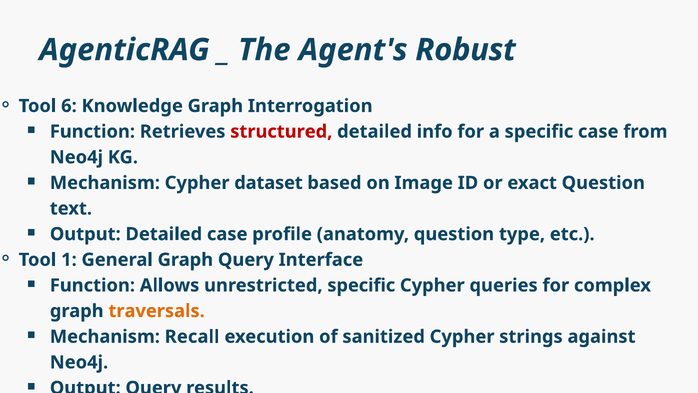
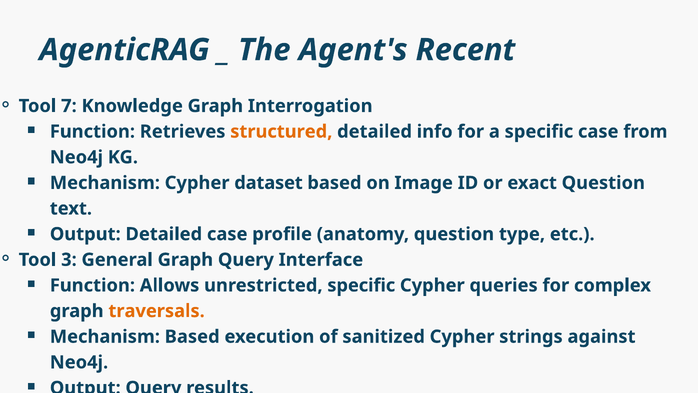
Robust: Robust -> Recent (465, 50)
6: 6 -> 7 (69, 106)
structured colour: red -> orange (281, 131)
1: 1 -> 3 (69, 260)
Mechanism Recall: Recall -> Based (192, 336)
